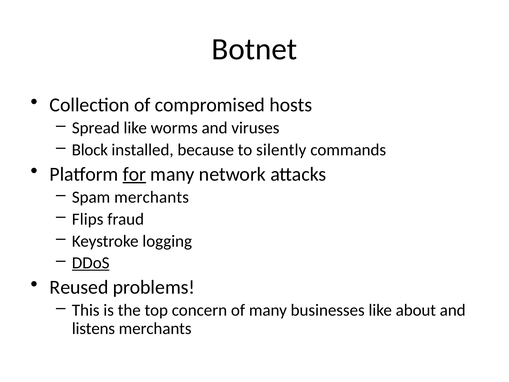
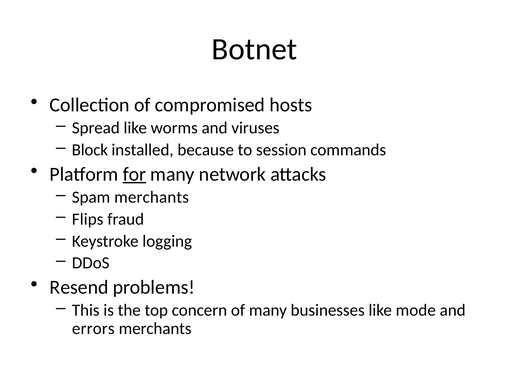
silently: silently -> session (281, 150)
DDoS underline: present -> none (91, 263)
Reused: Reused -> Resend (79, 287)
about: about -> mode (416, 310)
listens: listens -> errors (93, 328)
